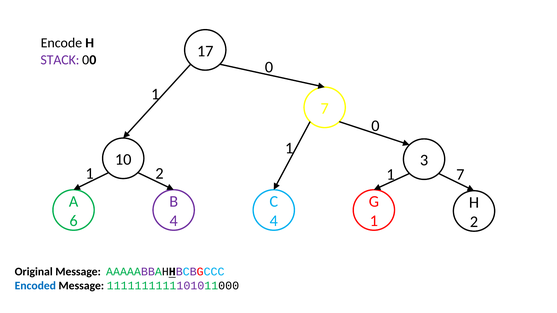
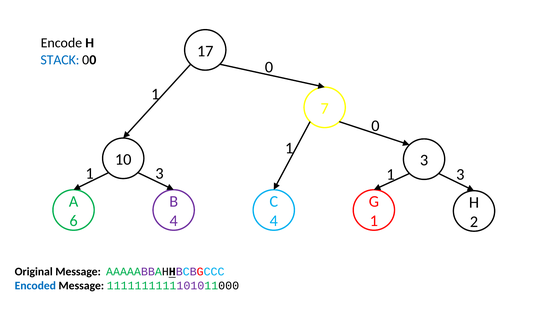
STACK colour: purple -> blue (60, 60)
2: 2 -> 3 (160, 174)
7: 7 -> 3 (460, 175)
